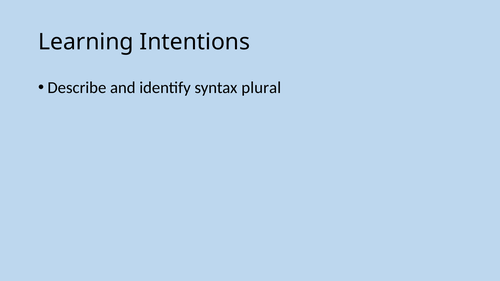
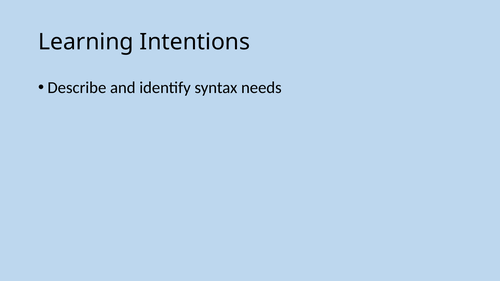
plural: plural -> needs (261, 88)
